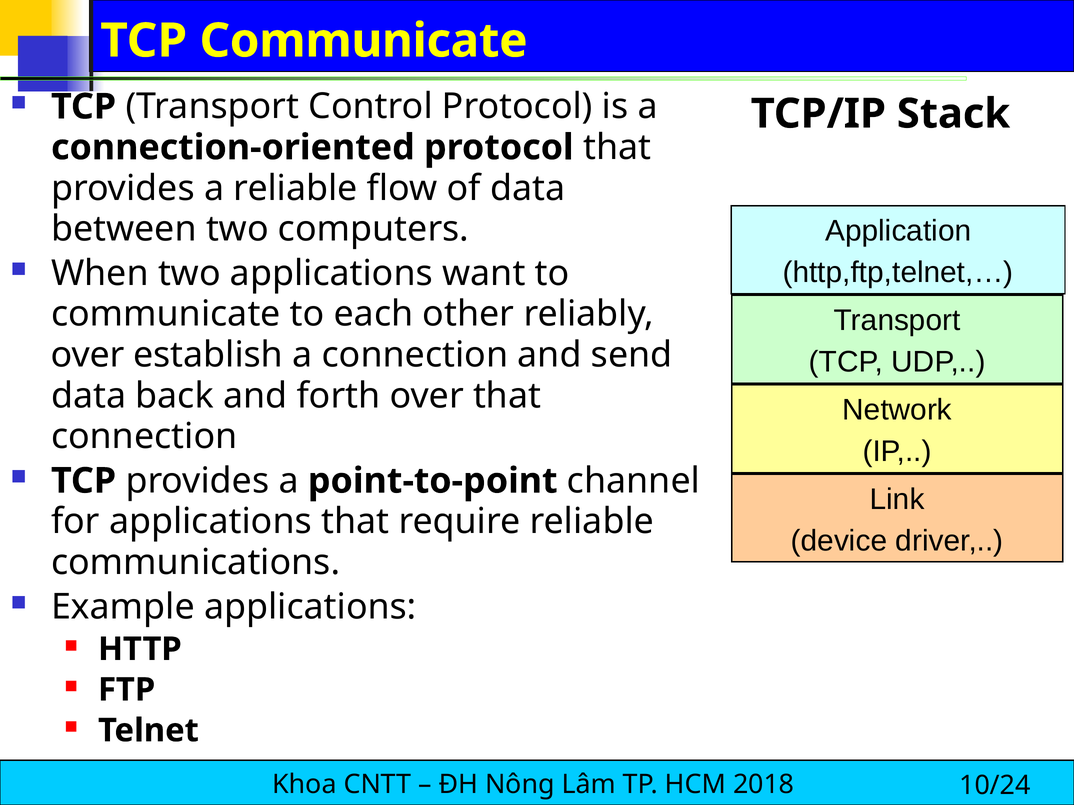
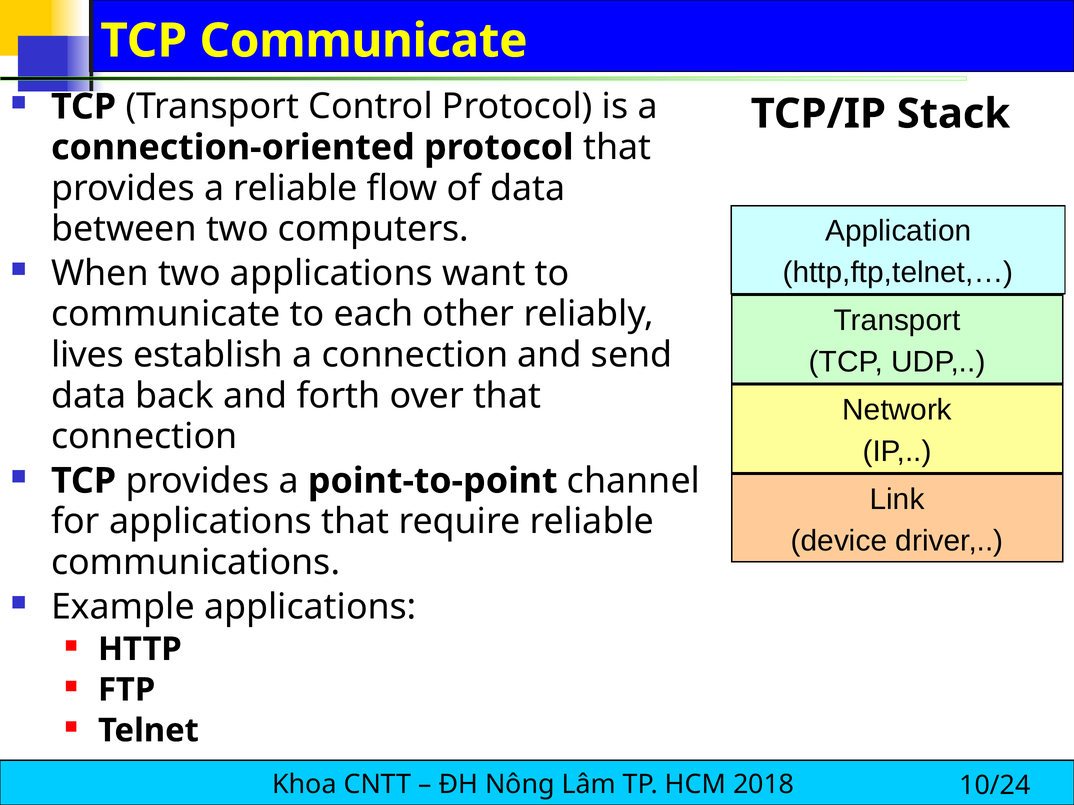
over: over -> lives (88, 355)
